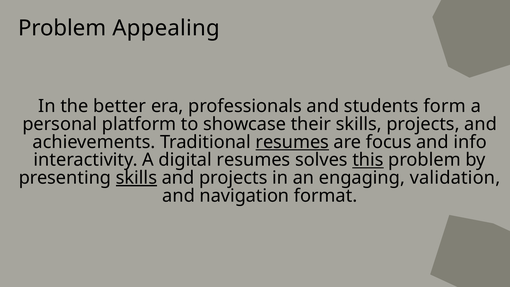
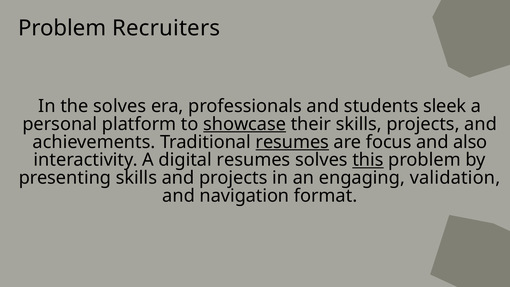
Appealing: Appealing -> Recruiters (166, 28)
the better: better -> solves (120, 106)
form: form -> sleek (445, 106)
showcase underline: none -> present (245, 124)
info: info -> also (470, 142)
skills underline: present -> none (136, 178)
